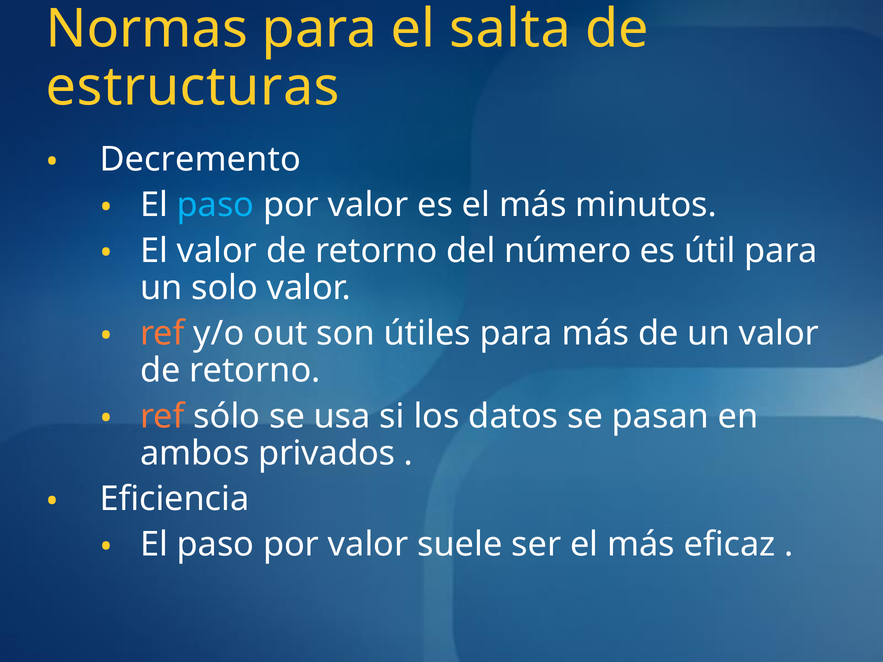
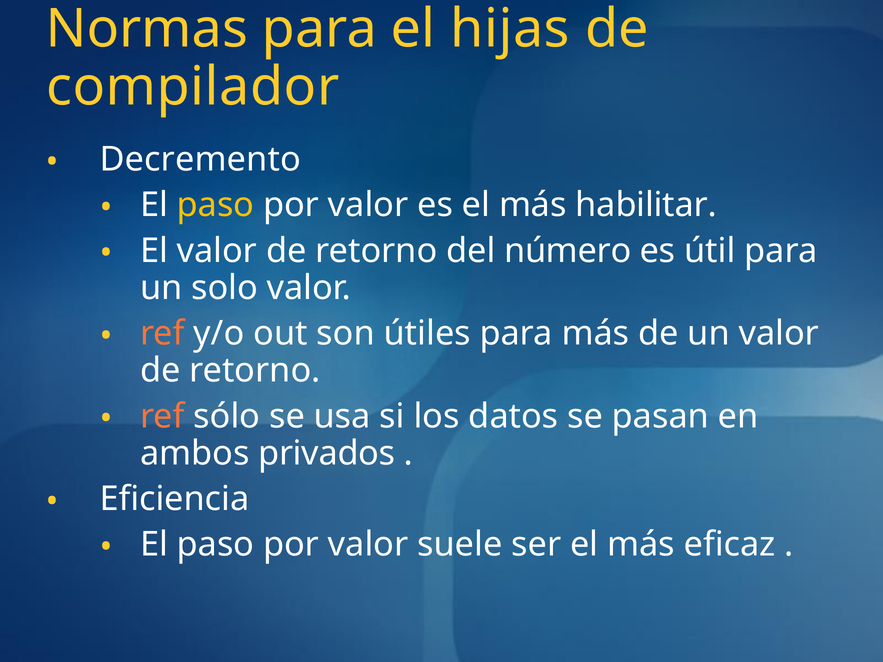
salta: salta -> hijas (510, 29)
estructuras: estructuras -> compilador (193, 87)
paso colour: light blue -> yellow (216, 205)
minutos: minutos -> habilitar (646, 205)
